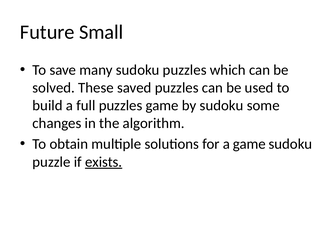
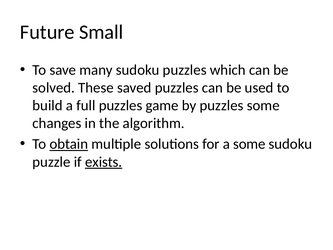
by sudoku: sudoku -> puzzles (222, 105)
obtain underline: none -> present (69, 144)
a game: game -> some (249, 144)
